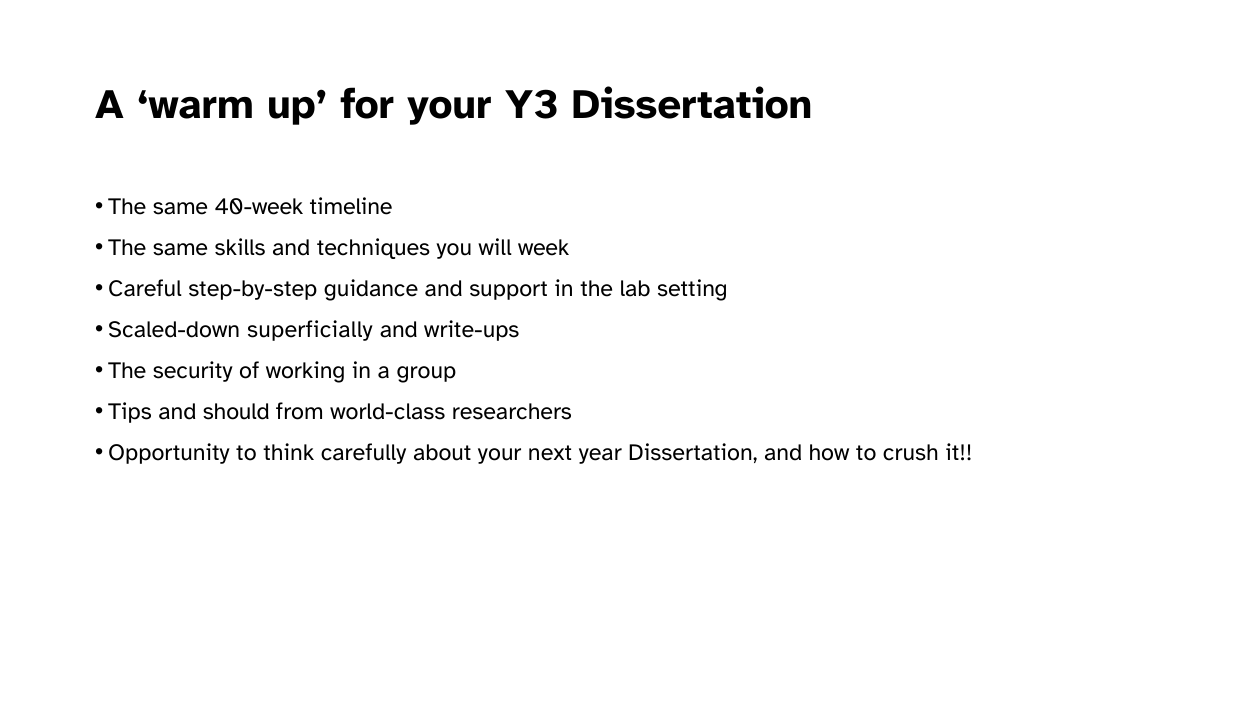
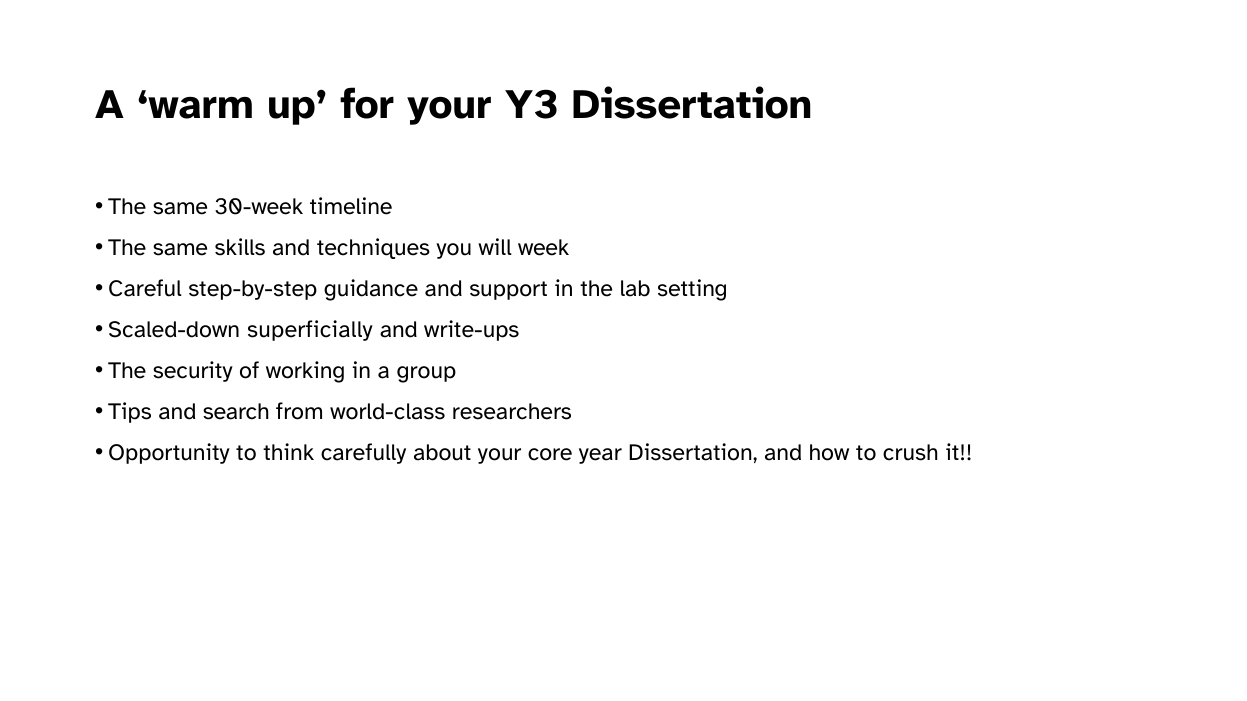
40-week: 40-week -> 30-week (259, 207)
should: should -> search (236, 412)
next: next -> core (550, 453)
